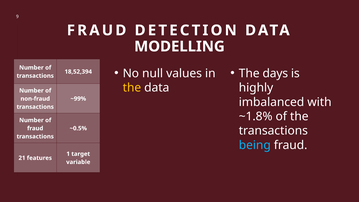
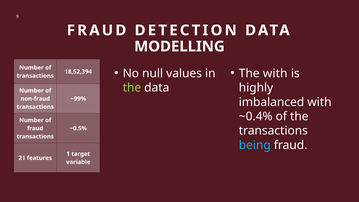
The days: days -> with (275, 73)
the colour: yellow -> light green (132, 88)
~1.8%: ~1.8% -> ~0.4% (256, 116)
